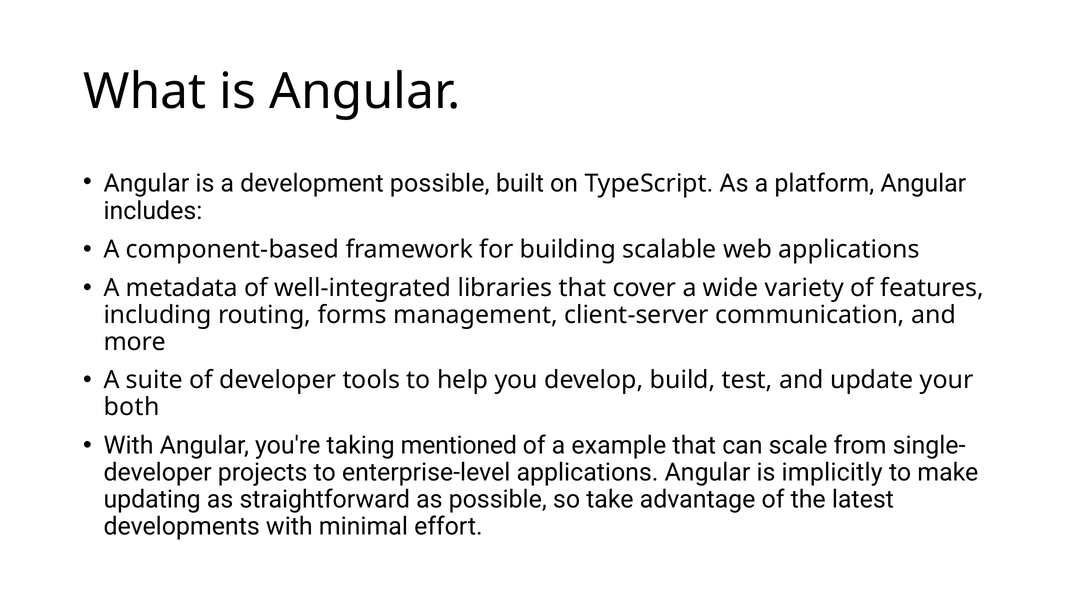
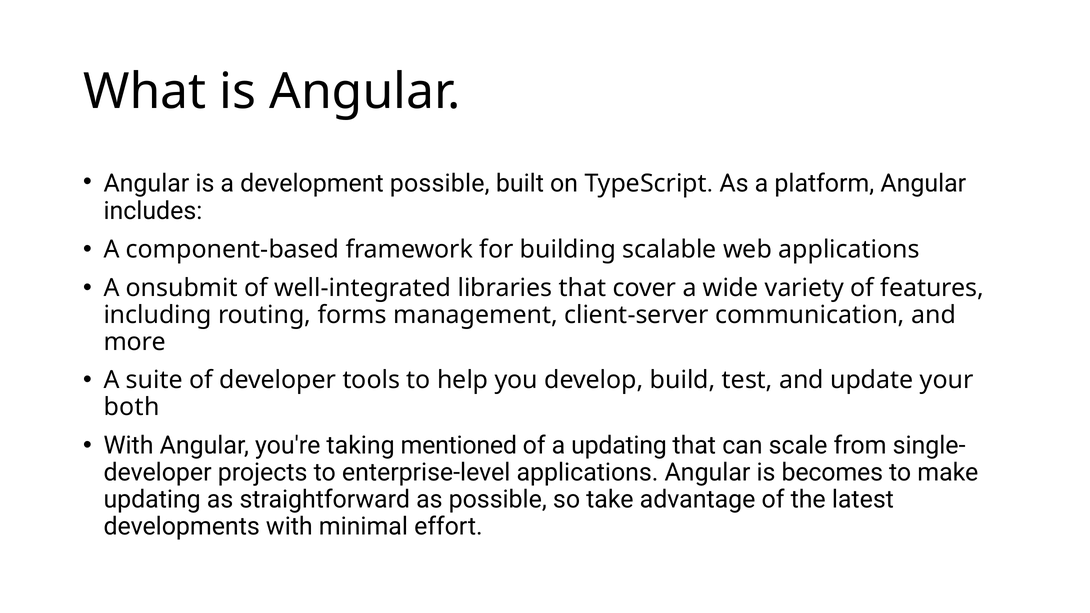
metadata: metadata -> onsubmit (182, 288)
a example: example -> updating (619, 445)
implicitly: implicitly -> becomes (832, 472)
